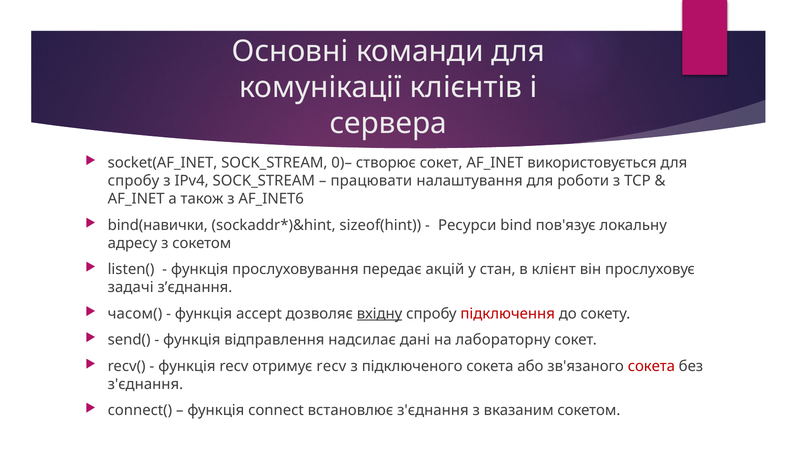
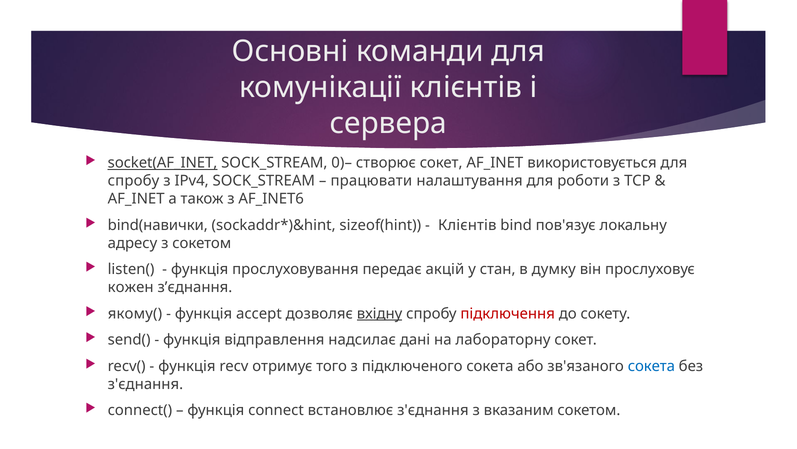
socket(AF_INET underline: none -> present (163, 163)
Ресурси: Ресурси -> Клієнтів (467, 225)
клієнт: клієнт -> думку (554, 269)
задачі: задачі -> кожен (131, 287)
часом(: часом( -> якому( (135, 313)
отримує recv: recv -> того (332, 366)
сокета colour: red -> blue (651, 366)
